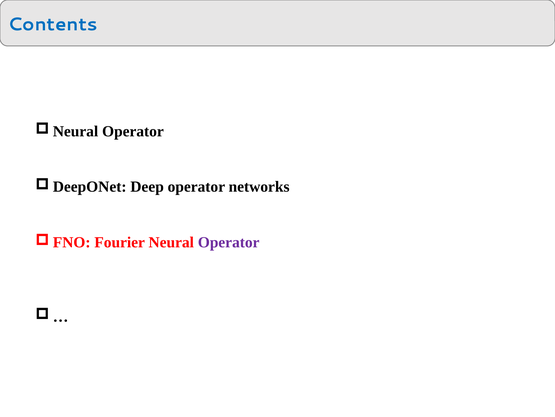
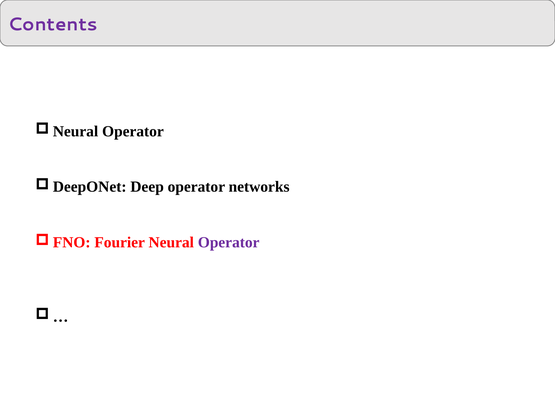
Contents colour: blue -> purple (53, 24)
